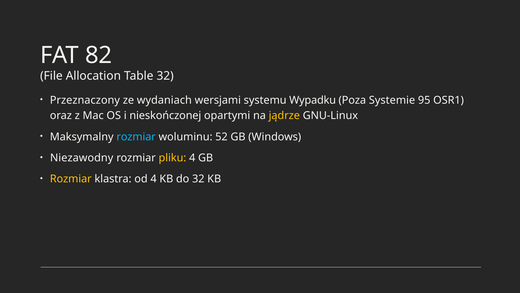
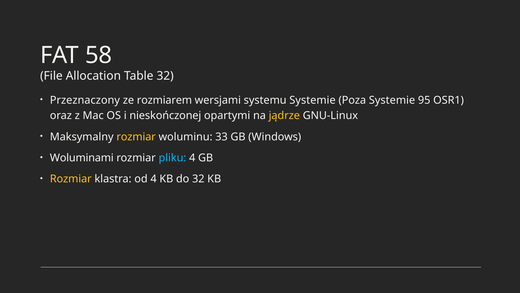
82: 82 -> 58 (99, 55)
wydaniach: wydaniach -> rozmiarem (164, 100)
systemu Wypadku: Wypadku -> Systemie (313, 100)
rozmiar colour: light blue -> yellow (136, 137)
52: 52 -> 33 (222, 137)
Niezawodny: Niezawodny -> Woluminami (82, 158)
pliku colour: yellow -> light blue (172, 158)
